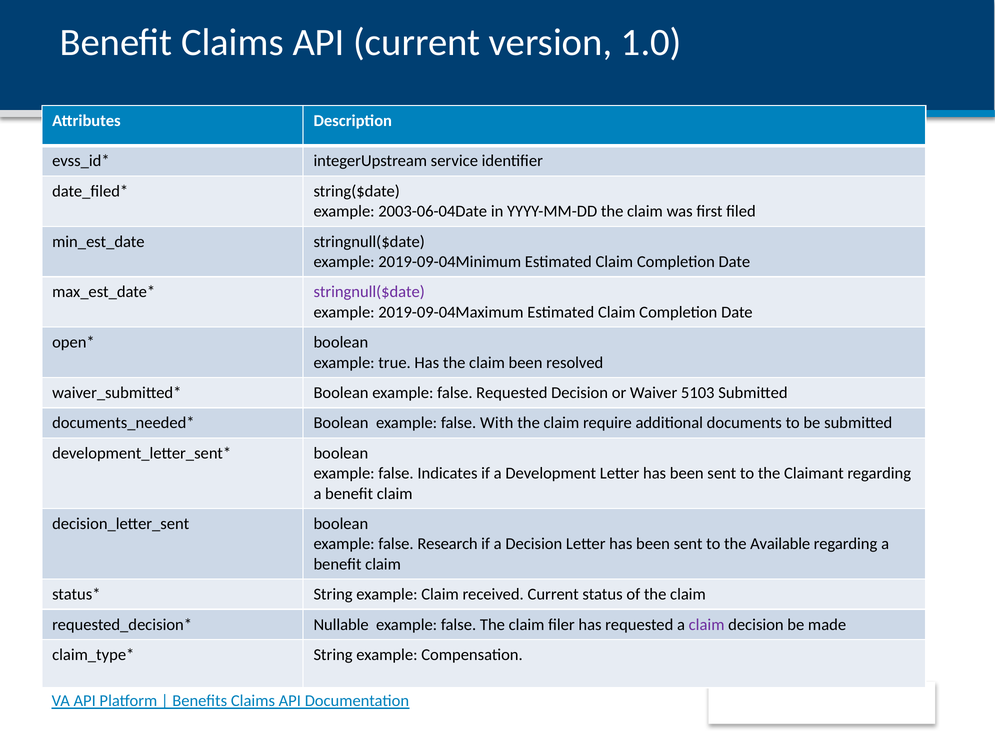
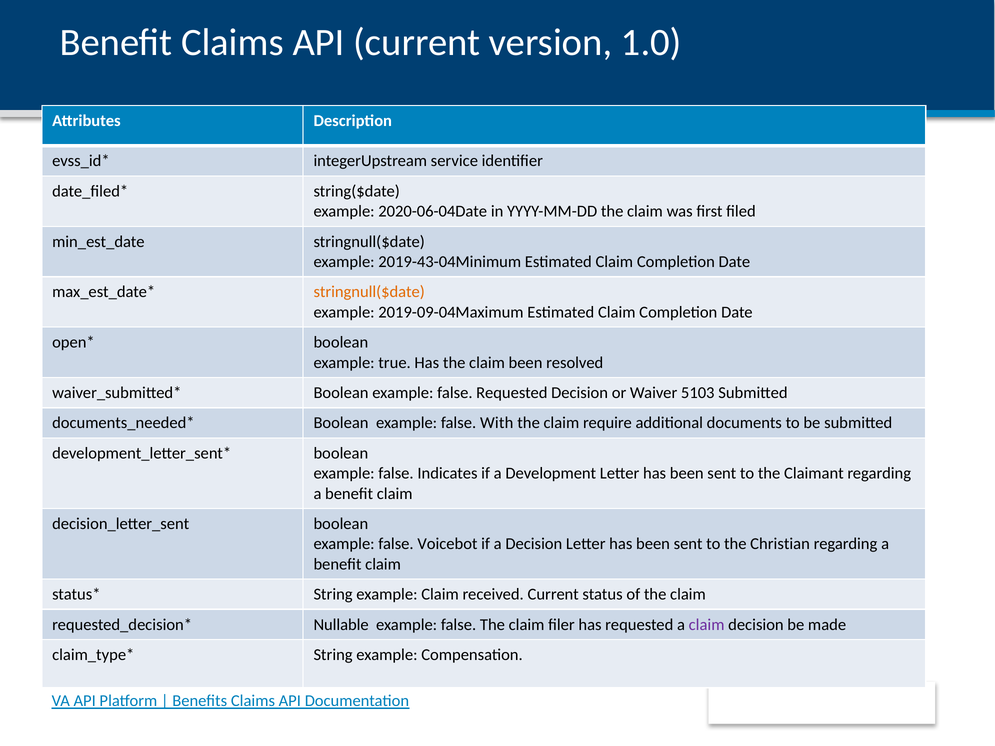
2003-06-04Date: 2003-06-04Date -> 2020-06-04Date (433, 211)
2019-09-04Minimum: 2019-09-04Minimum -> 2019-43-04Minimum (450, 262)
stringnull($date colour: purple -> orange (369, 292)
Research: Research -> Voicebot (447, 544)
Available: Available -> Christian (780, 544)
